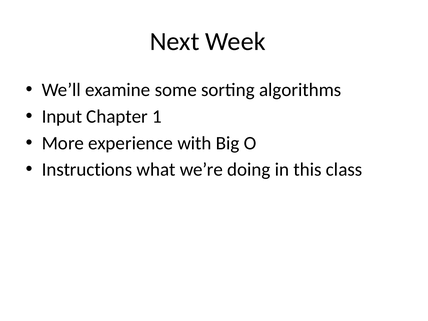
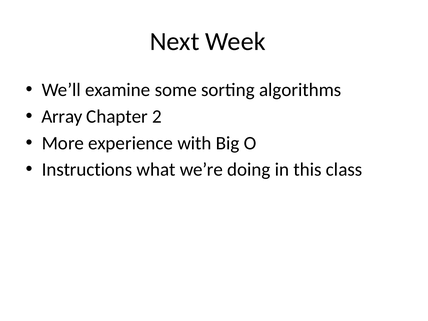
Input: Input -> Array (62, 116)
1: 1 -> 2 (157, 116)
